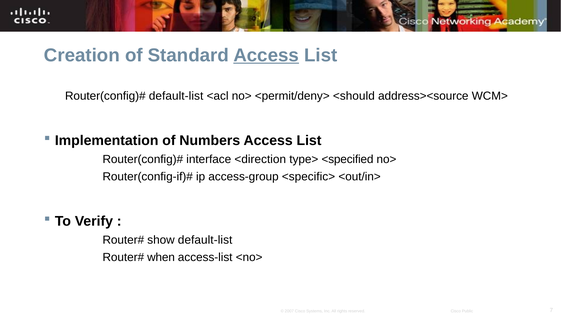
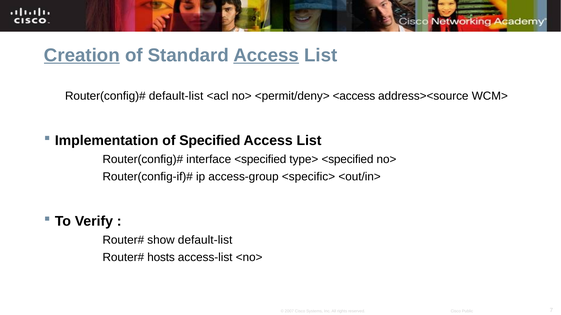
Creation underline: none -> present (82, 55)
<should: <should -> <access (354, 96)
Numbers: Numbers -> Specified (210, 141)
interface <direction: <direction -> <specified (260, 160)
when: when -> hosts (161, 258)
